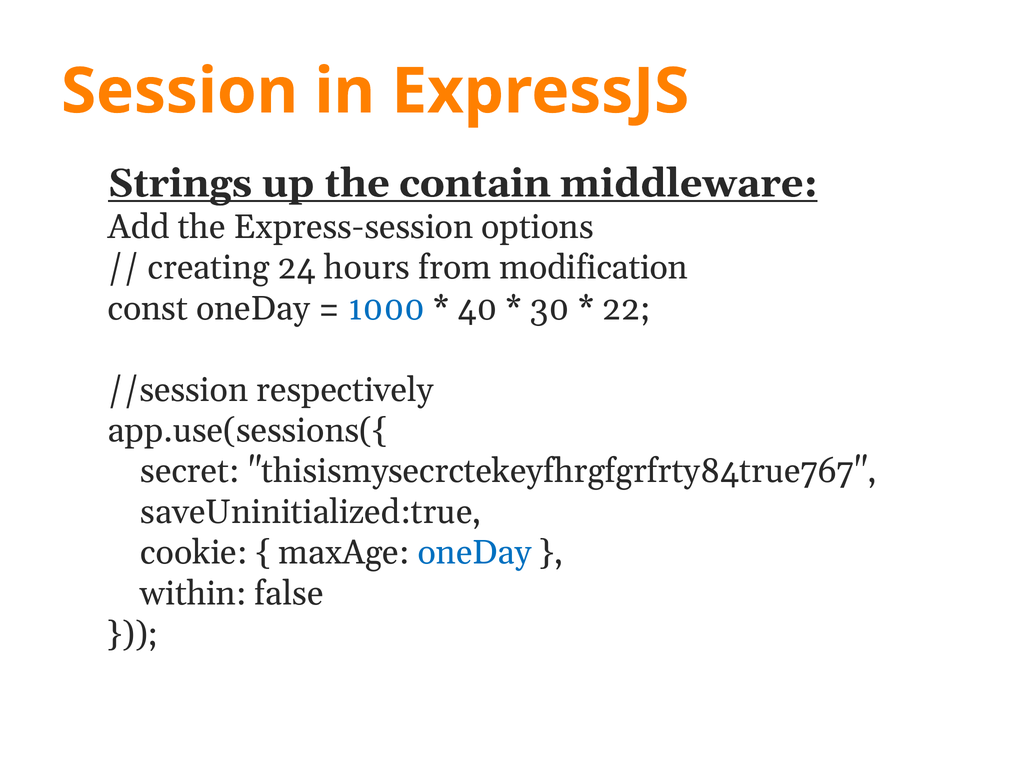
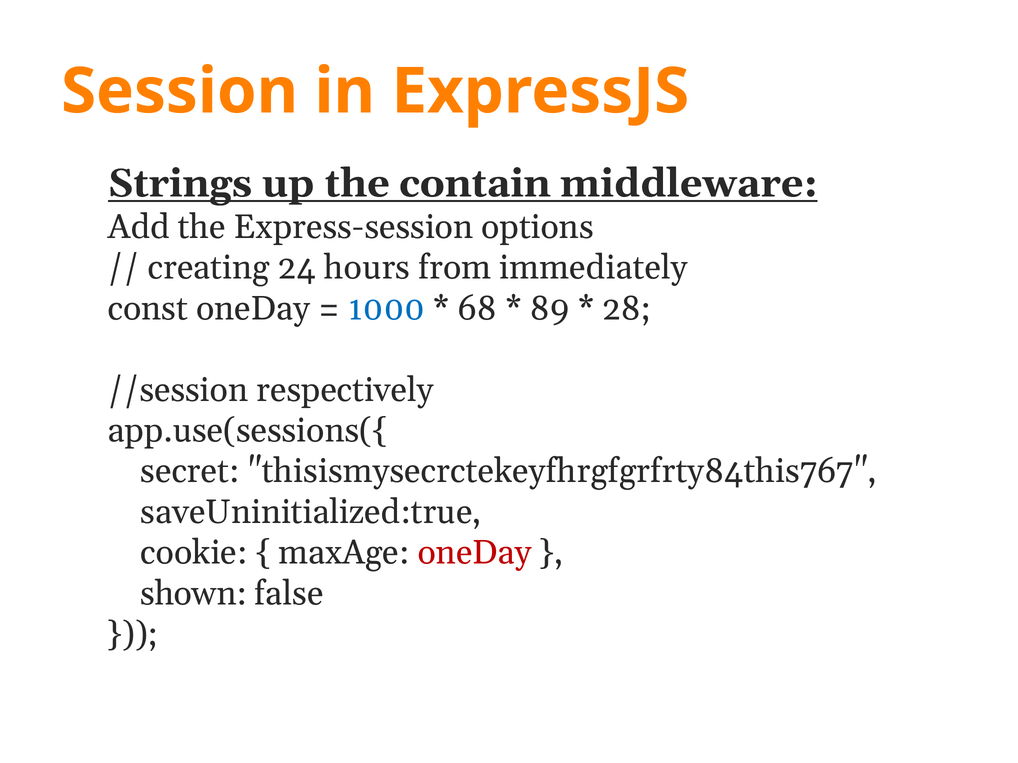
modification: modification -> immediately (593, 268)
40: 40 -> 68 (477, 309)
30: 30 -> 89 (550, 309)
22: 22 -> 28 (627, 309)
thisismysecrctekeyfhrgfgrfrty84true767: thisismysecrctekeyfhrgfgrfrty84true767 -> thisismysecrctekeyfhrgfgrfrty84this767 (562, 472)
oneDay colour: blue -> red (475, 553)
within: within -> shown (194, 594)
